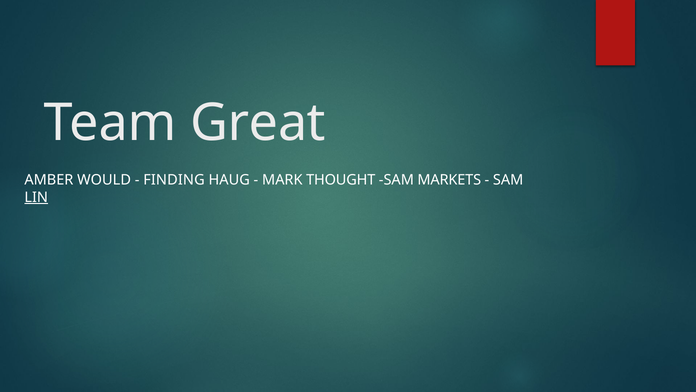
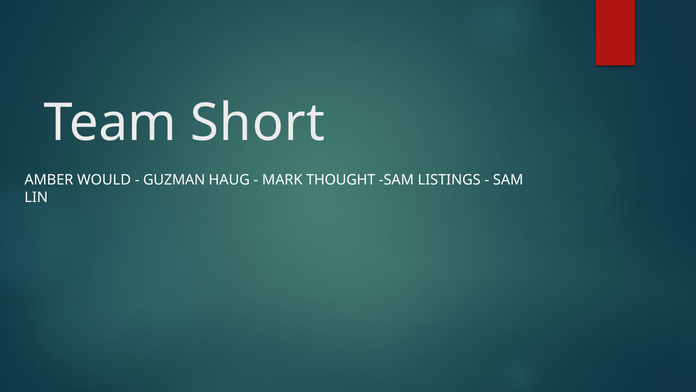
Great: Great -> Short (258, 123)
FINDING: FINDING -> GUZMAN (174, 180)
MARKETS: MARKETS -> LISTINGS (449, 180)
LIN underline: present -> none (36, 197)
